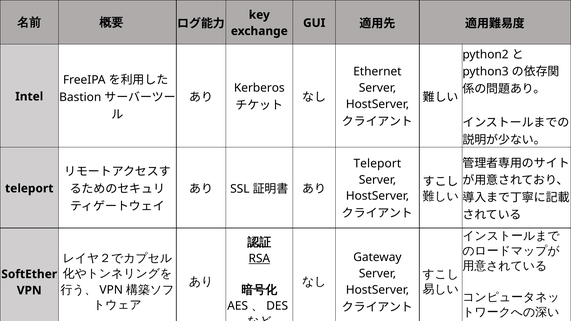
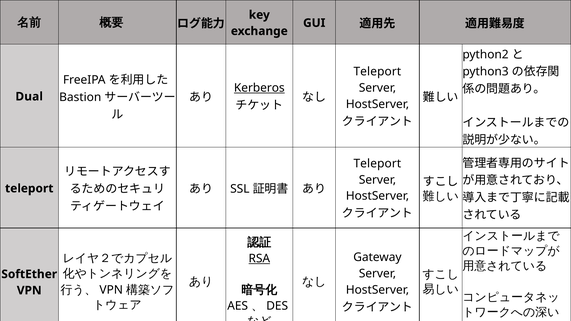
Ethernet: Ethernet -> Teleport (377, 72)
Kerberos underline: none -> present (259, 88)
Intel: Intel -> Dual (29, 97)
